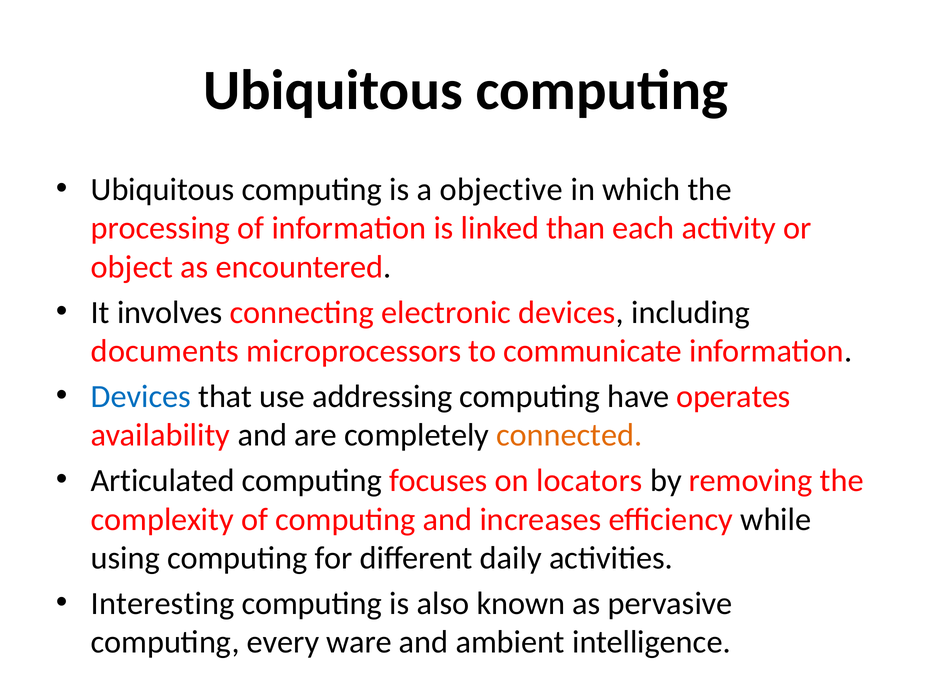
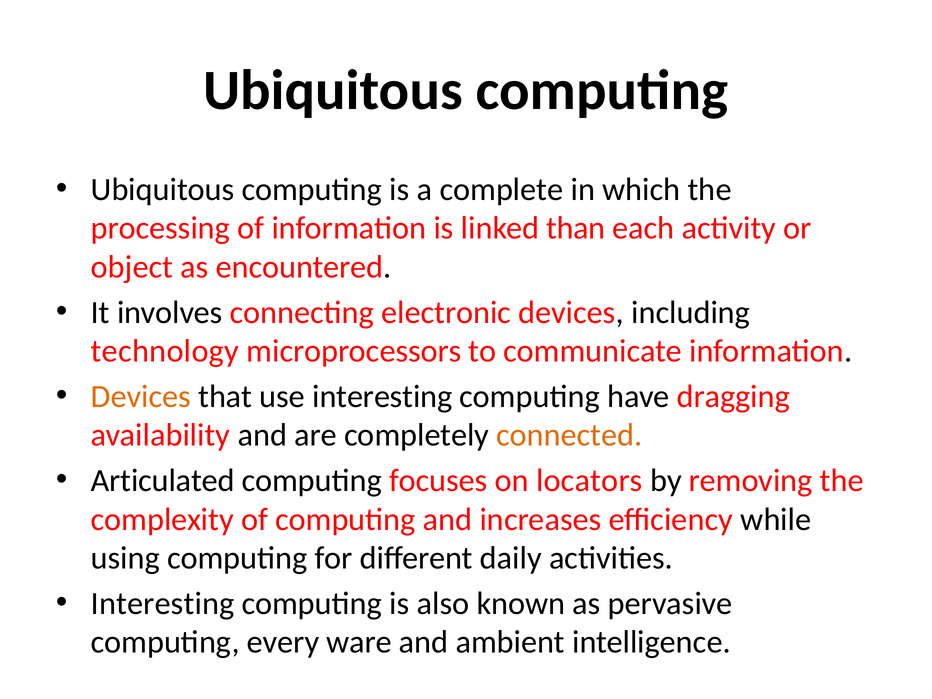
objective: objective -> complete (501, 189)
documents: documents -> technology (165, 351)
Devices colour: blue -> orange (141, 396)
use addressing: addressing -> interesting (382, 396)
operates: operates -> dragging (733, 396)
